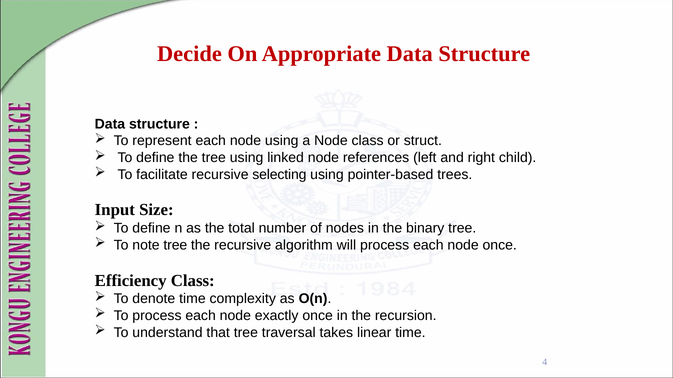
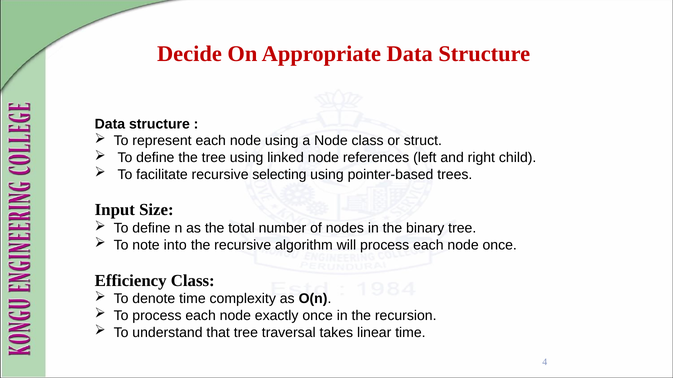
note tree: tree -> into (175, 245)
